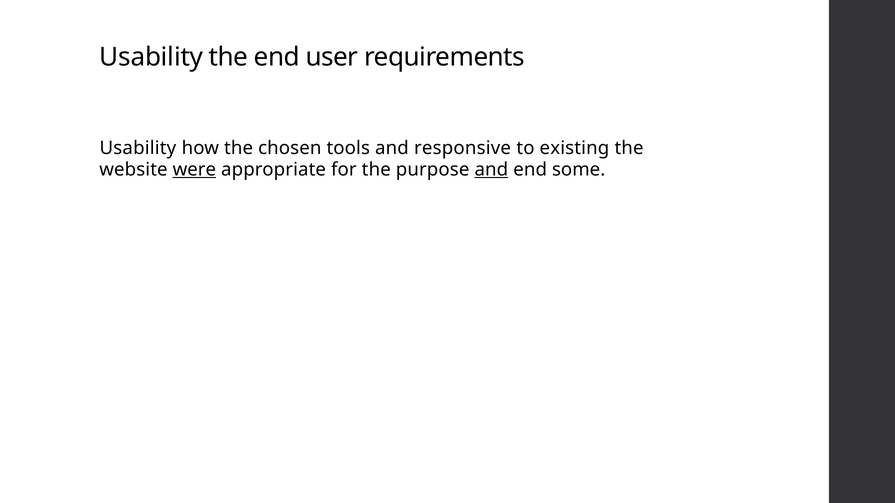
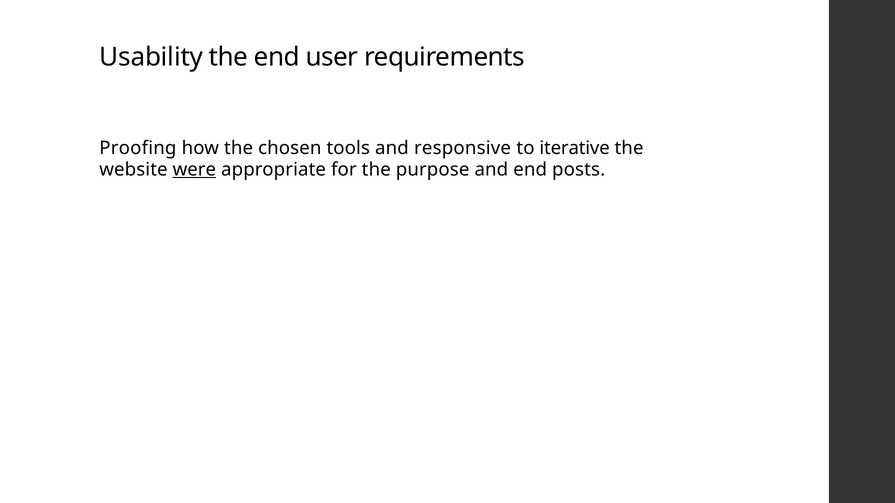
Usability: Usability -> Proofing (138, 148)
existing: existing -> iterative (575, 148)
and underline: present -> none (491, 170)
some: some -> posts (579, 170)
